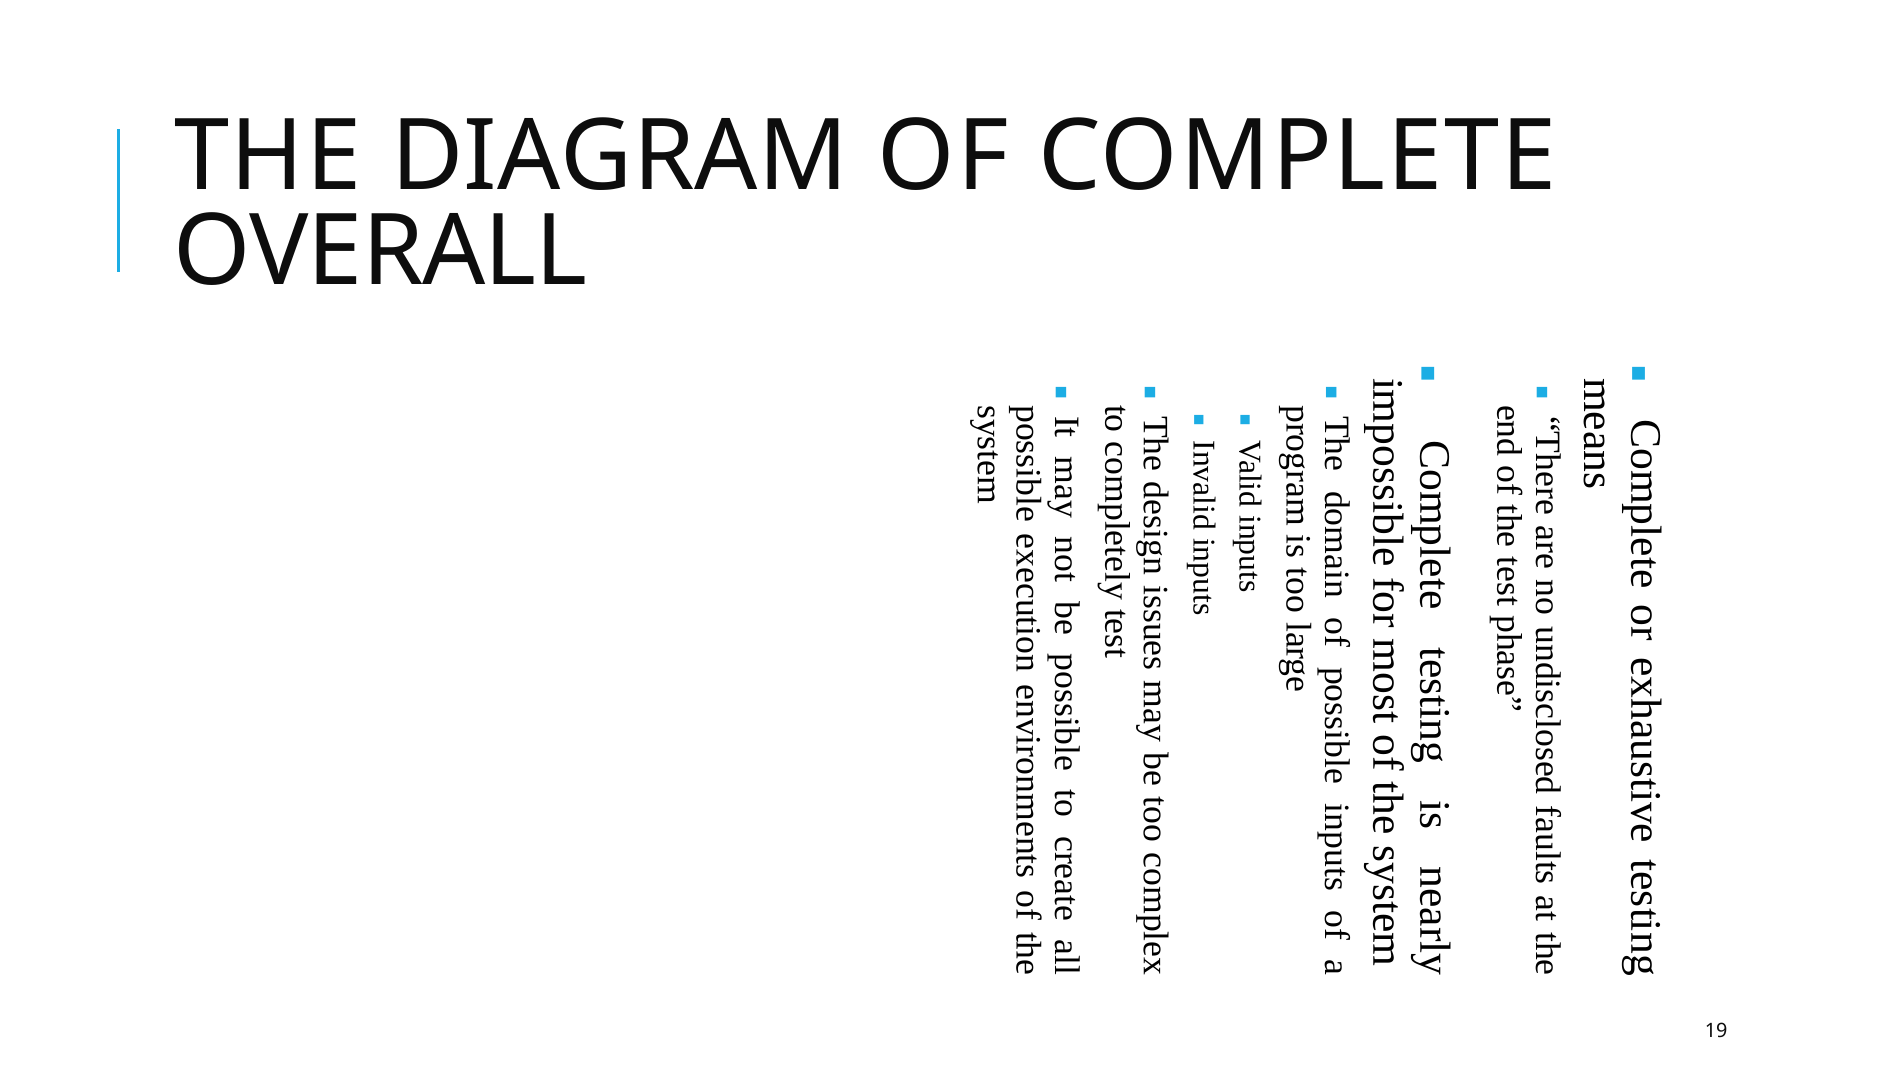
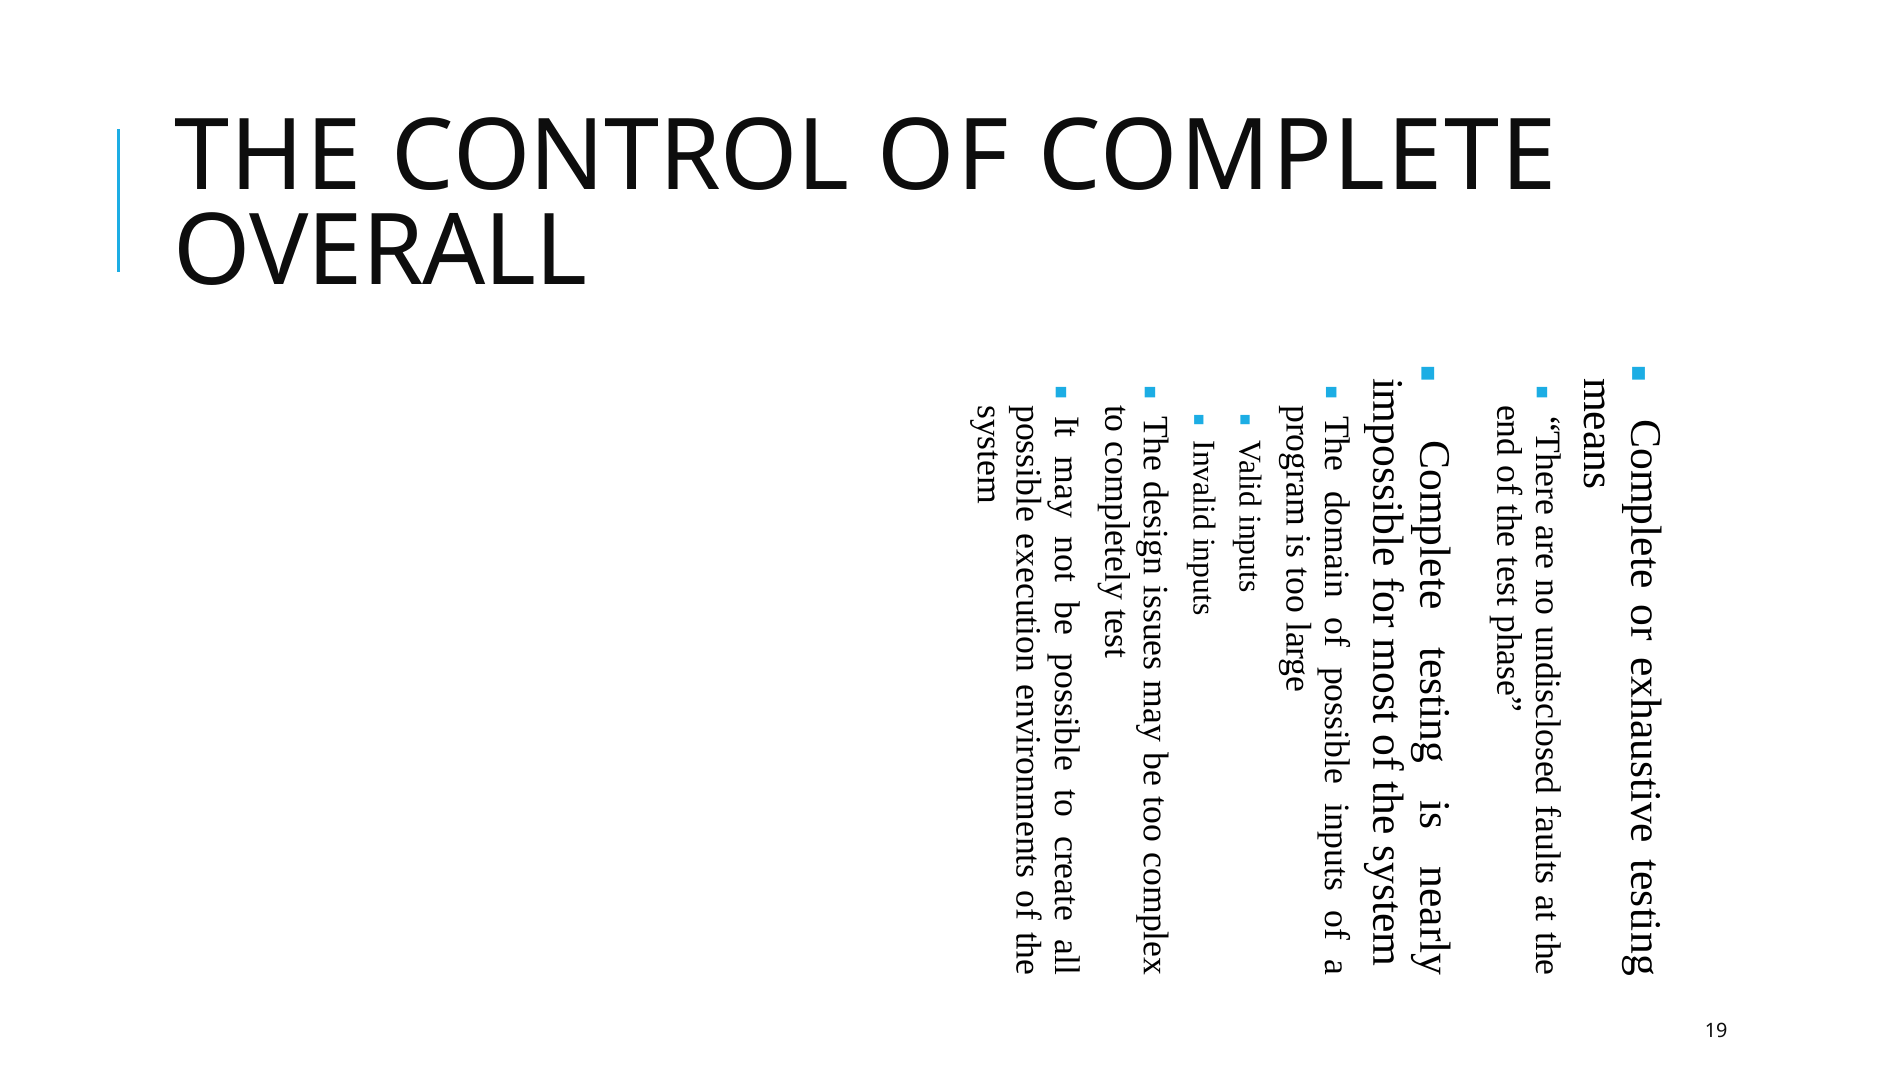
DIAGRAM: DIAGRAM -> CONTROL (620, 157)
